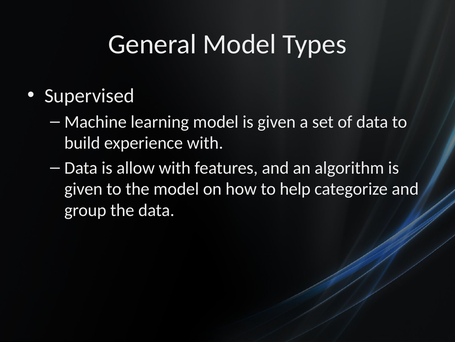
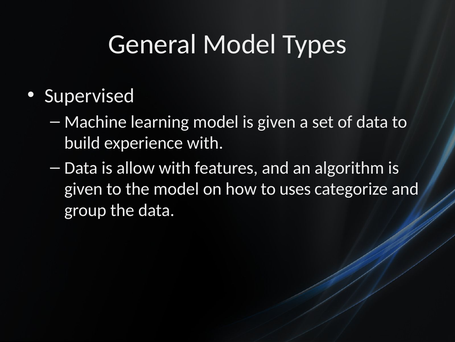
help: help -> uses (295, 189)
